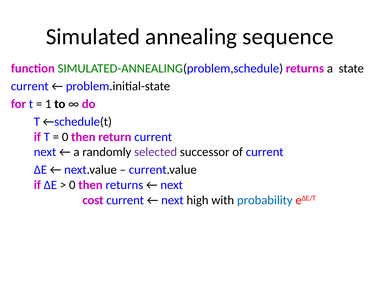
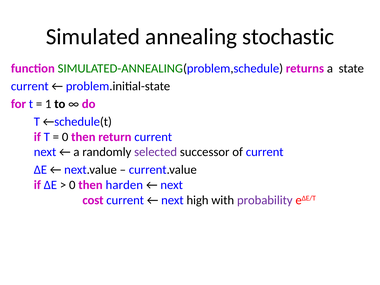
sequence: sequence -> stochastic (288, 37)
then returns: returns -> harden (124, 185)
probability colour: blue -> purple (265, 200)
